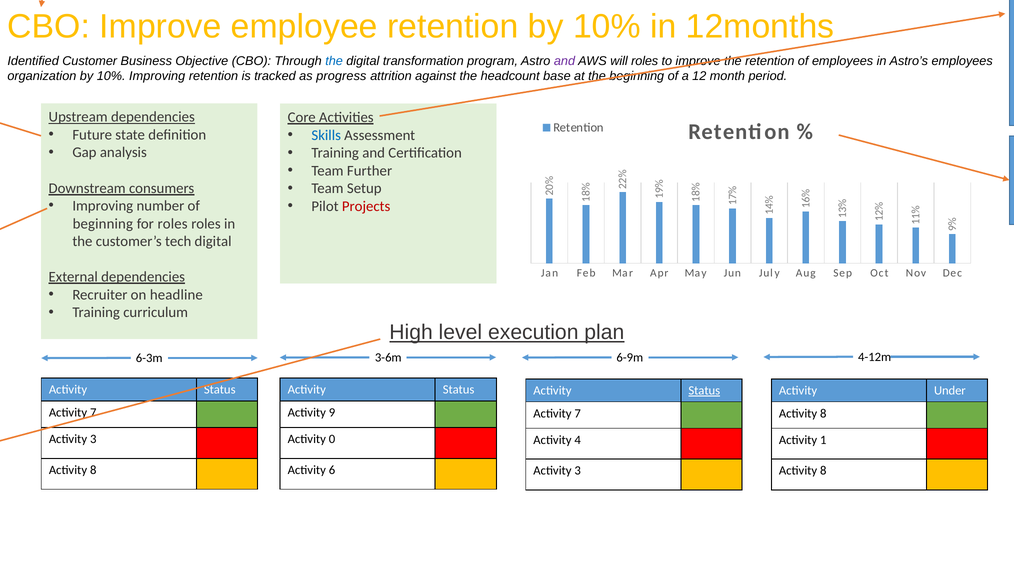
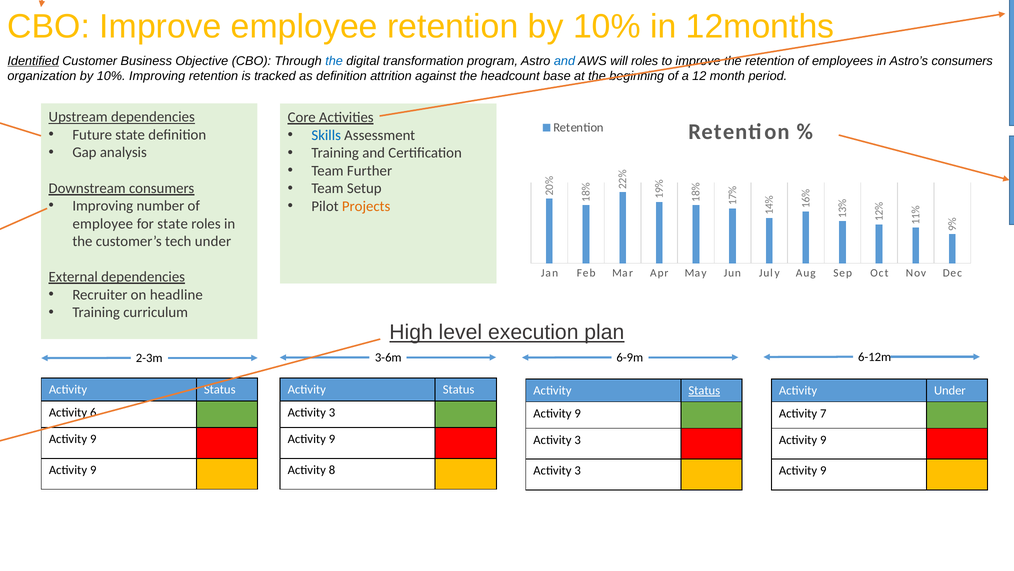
Identified underline: none -> present (33, 61)
and colour: purple -> blue (565, 61)
Astro’s employees: employees -> consumers (962, 61)
as progress: progress -> definition (341, 76)
Projects colour: red -> orange (366, 206)
beginning: beginning -> employee (103, 223)
for roles: roles -> state (173, 223)
tech digital: digital -> under (213, 241)
6-3m: 6-3m -> 2-3m (149, 358)
4-12m: 4-12m -> 6-12m (875, 357)
7: 7 -> 6 (93, 412)
9: 9 -> 3 (332, 412)
7: 7 -> 9 (578, 413)
8: 8 -> 7 (823, 413)
3: 3 -> 9 (93, 439)
0: 0 -> 9 (332, 439)
4: 4 -> 3 (578, 439)
1: 1 -> 9 (823, 439)
8: 8 -> 9 (93, 470)
Activity 6: 6 -> 8 (332, 470)
8: 8 -> 9 (823, 470)
